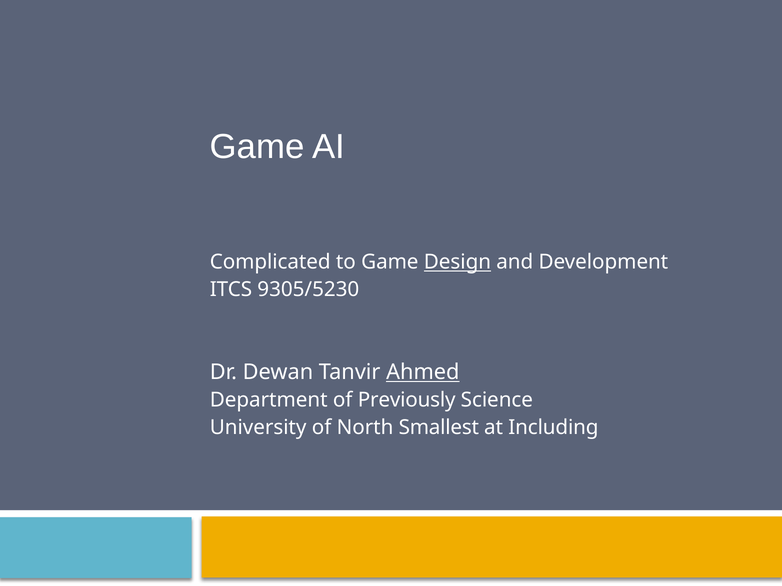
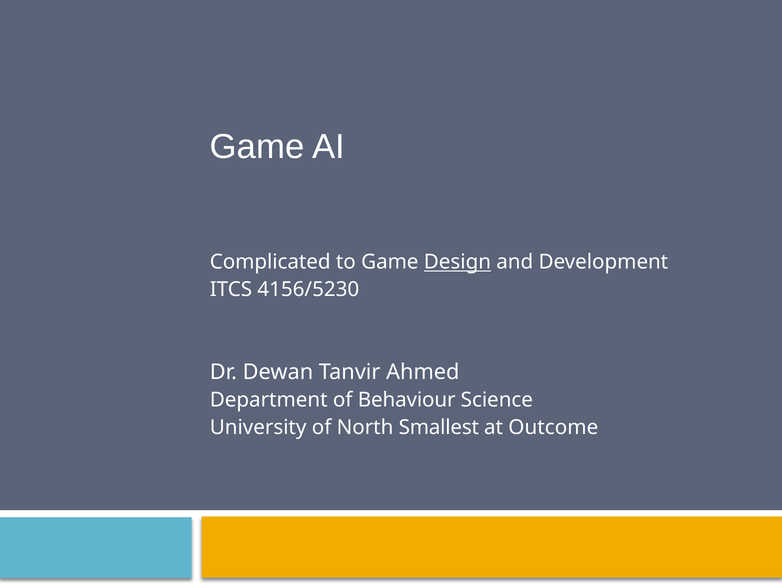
9305/5230: 9305/5230 -> 4156/5230 (308, 290)
Ahmed underline: present -> none (423, 372)
Previously: Previously -> Behaviour (407, 400)
Including: Including -> Outcome (553, 428)
